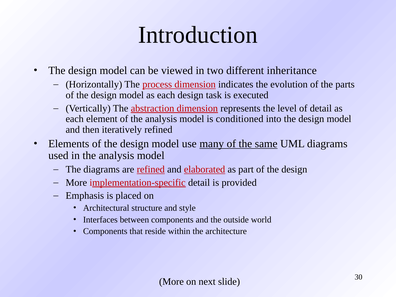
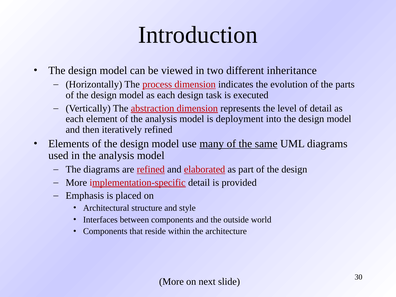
conditioned: conditioned -> deployment (240, 119)
